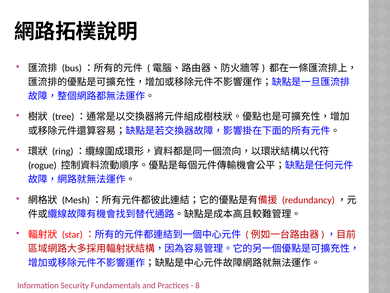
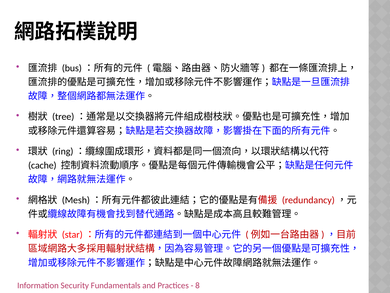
rogue: rogue -> cache (42, 165)
